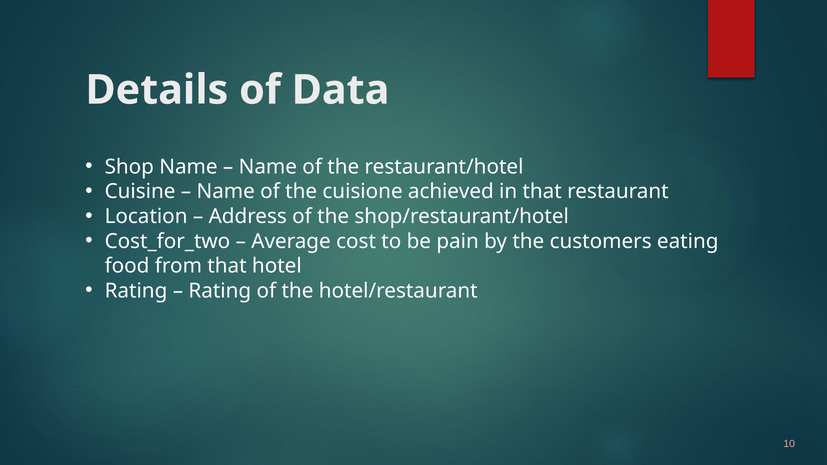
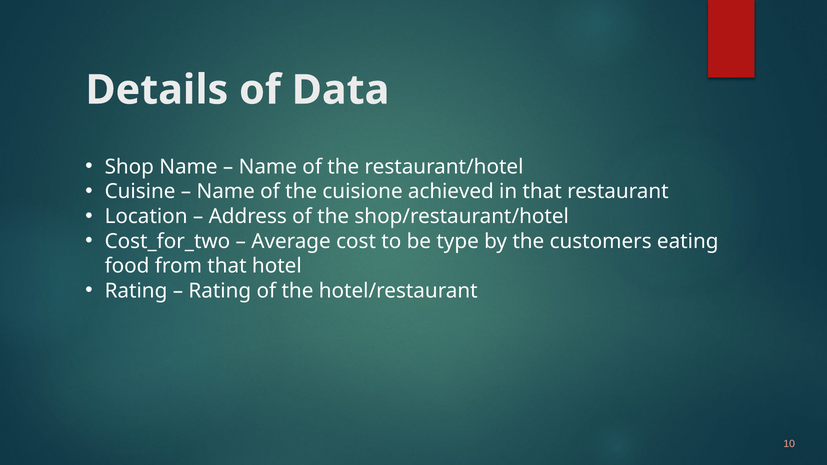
pain: pain -> type (458, 241)
